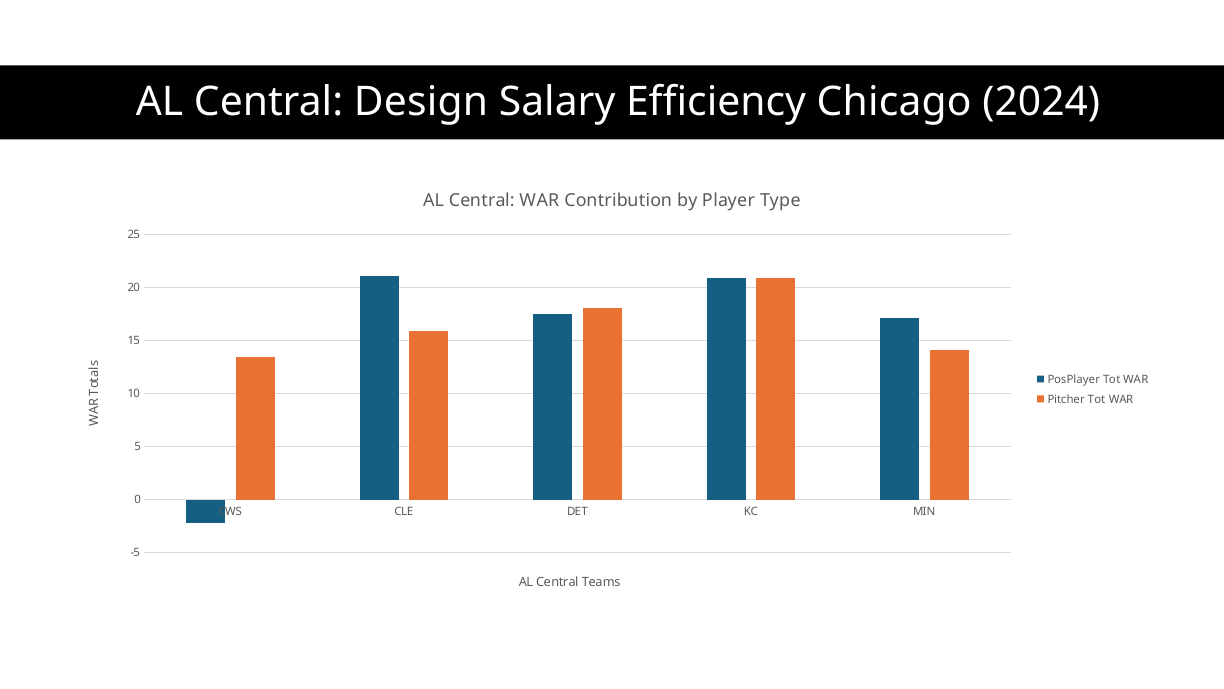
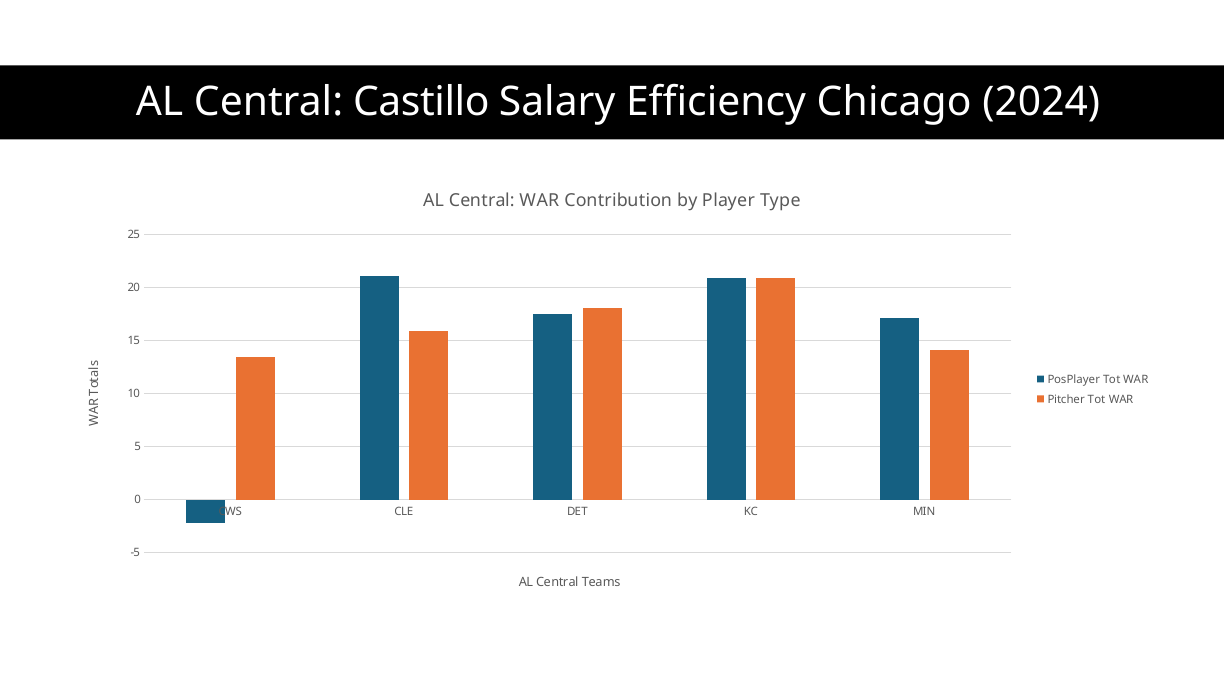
Design: Design -> Castillo (421, 102)
